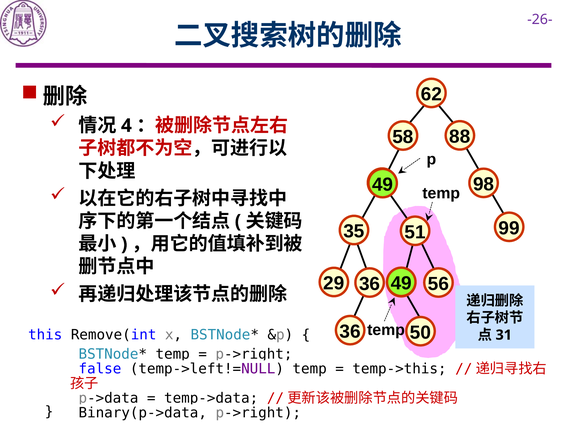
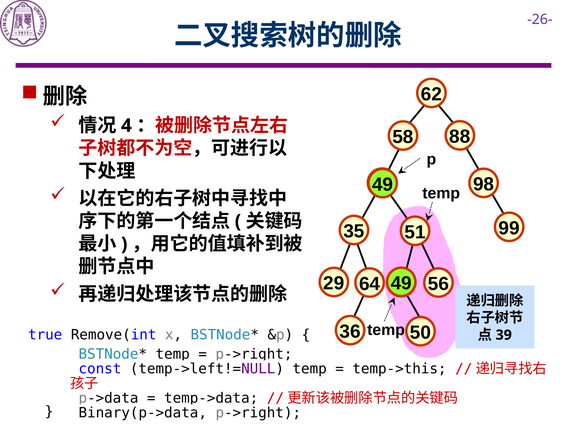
29 36: 36 -> 64 (370, 284)
this: this -> true (45, 335)
31: 31 -> 39 (504, 336)
false: false -> const (100, 370)
